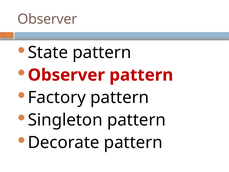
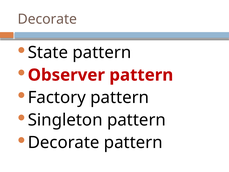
Observer: Observer -> Decorate (47, 19)
